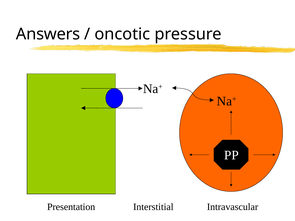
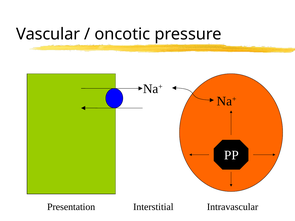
Answers: Answers -> Vascular (48, 34)
